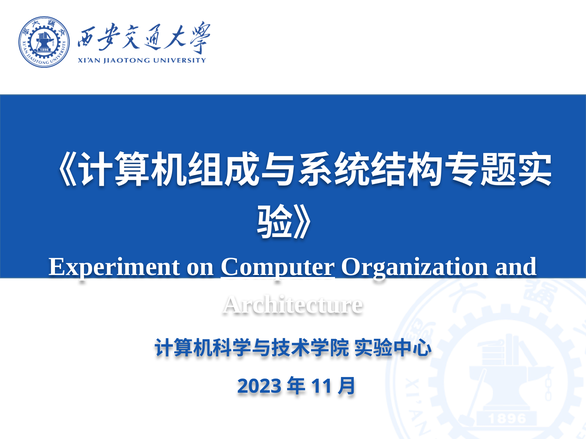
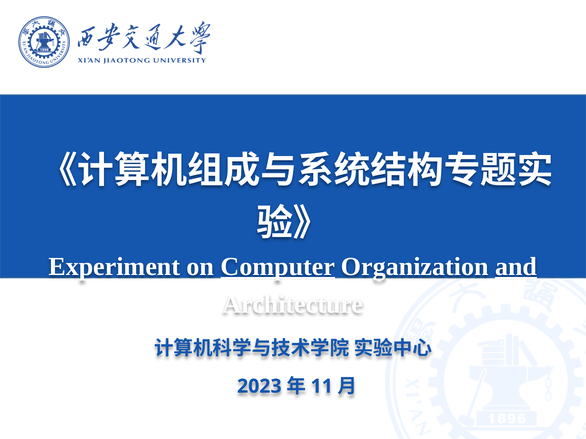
and underline: none -> present (516, 267)
